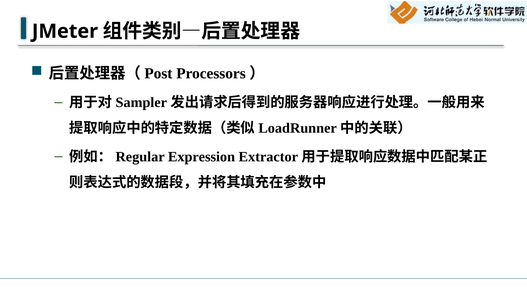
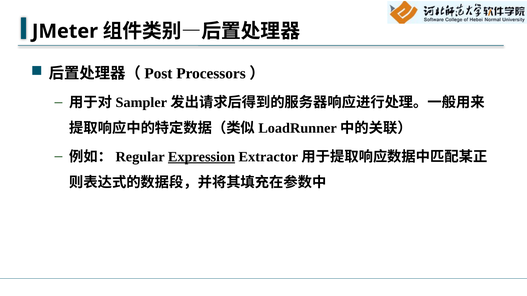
Expression underline: none -> present (201, 157)
